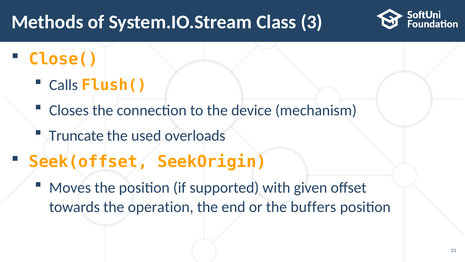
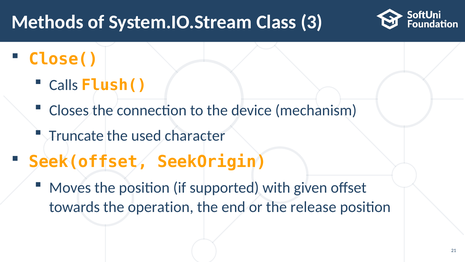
overloads: overloads -> character (195, 135)
buffers: buffers -> release (313, 207)
